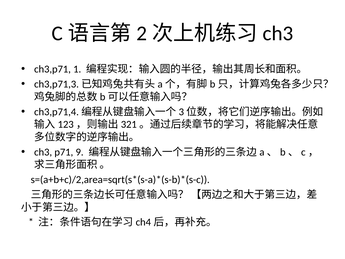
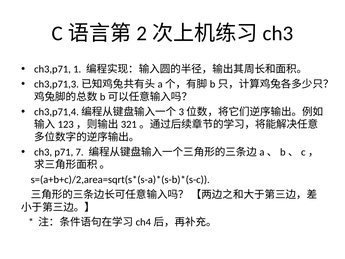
9: 9 -> 7 (80, 152)
